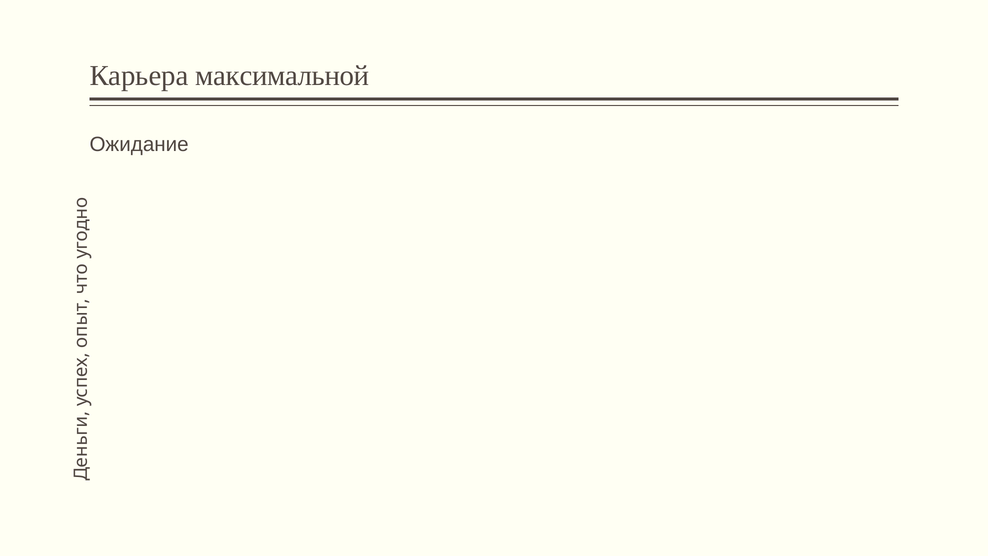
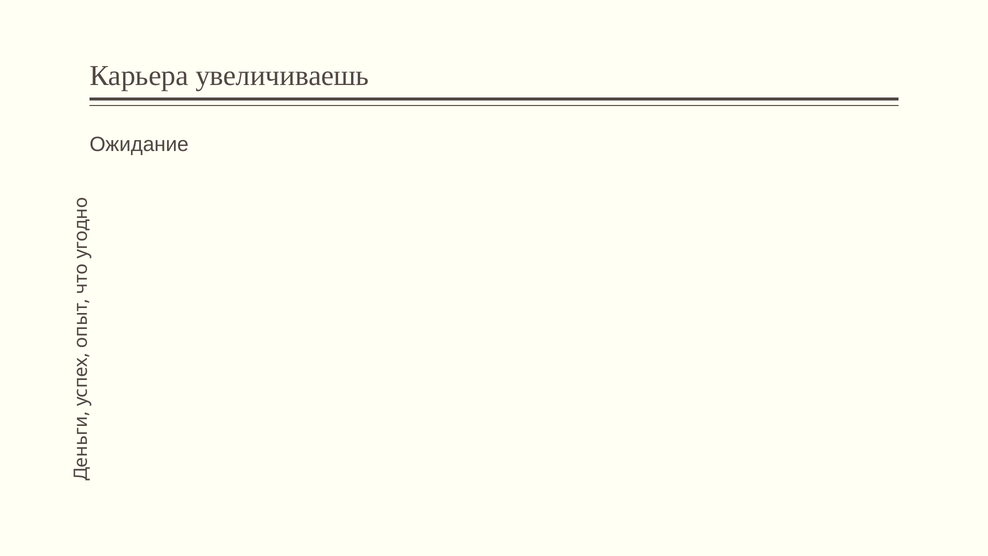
максимальной: максимальной -> увеличиваешь (282, 76)
